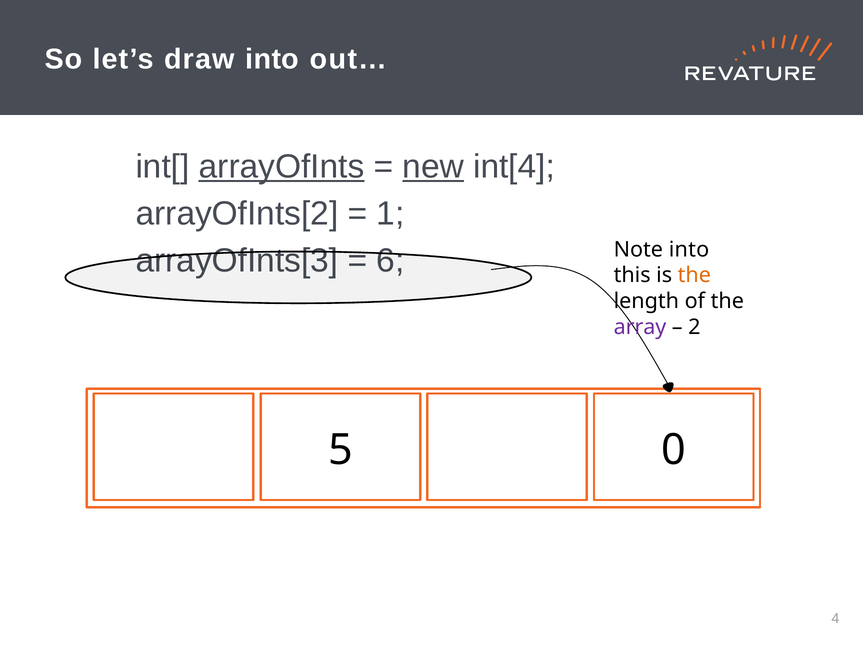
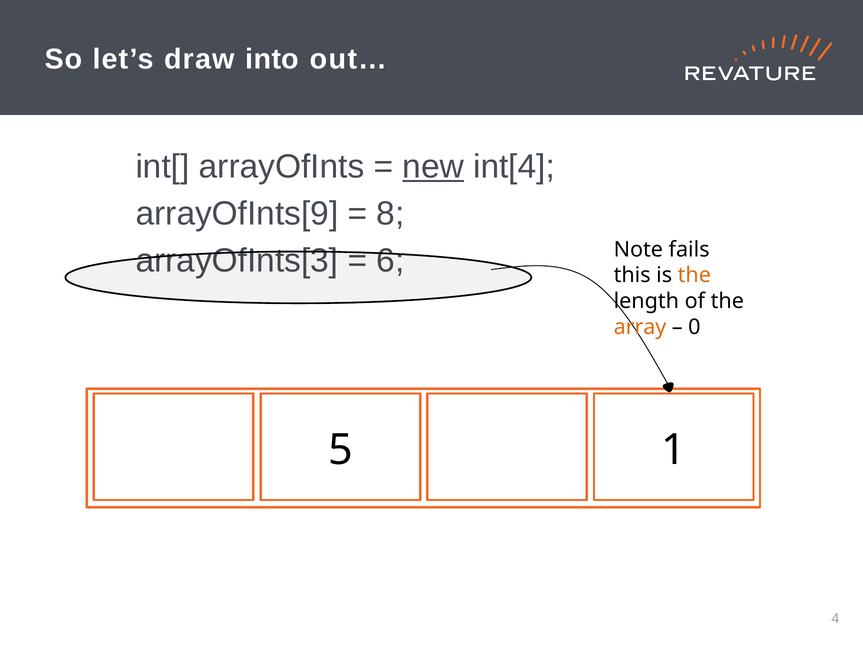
arrayOfInts underline: present -> none (282, 167)
arrayOfInts[2: arrayOfInts[2 -> arrayOfInts[9 (237, 214)
1: 1 -> 8 (390, 214)
Note into: into -> fails (689, 250)
array colour: purple -> orange (640, 327)
2: 2 -> 0 (694, 327)
0: 0 -> 1 (674, 450)
